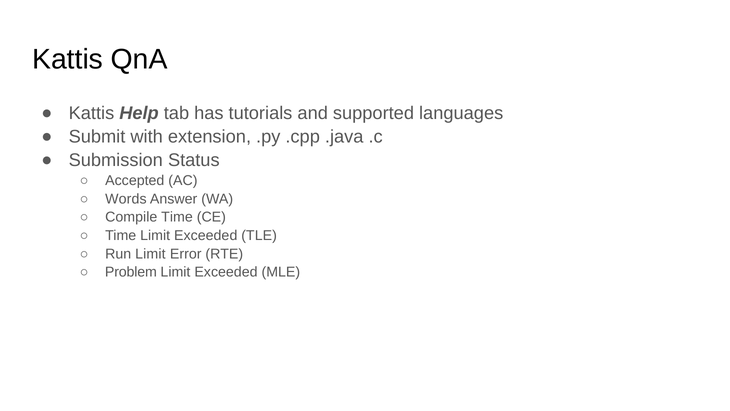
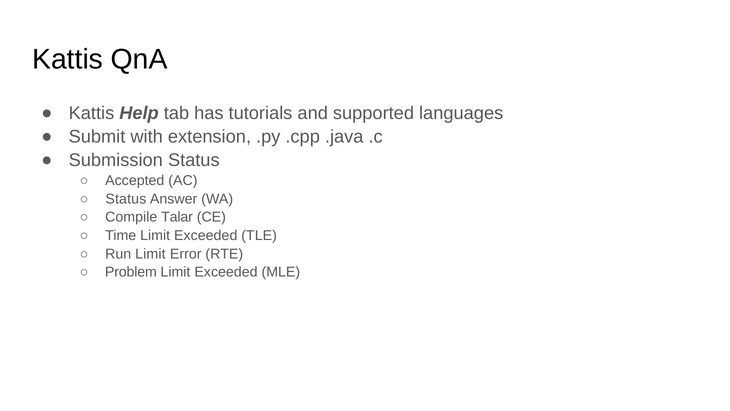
Words: Words -> Status (126, 199)
Compile Time: Time -> Talar (177, 217)
